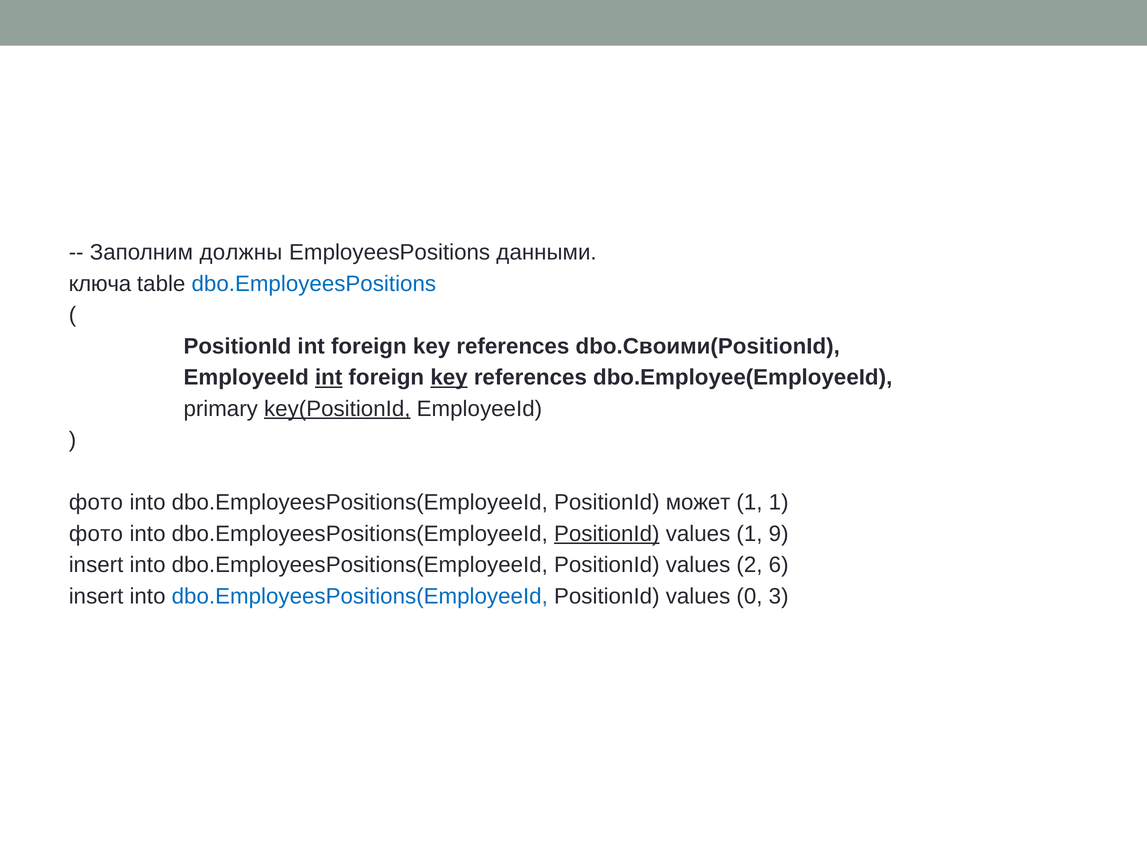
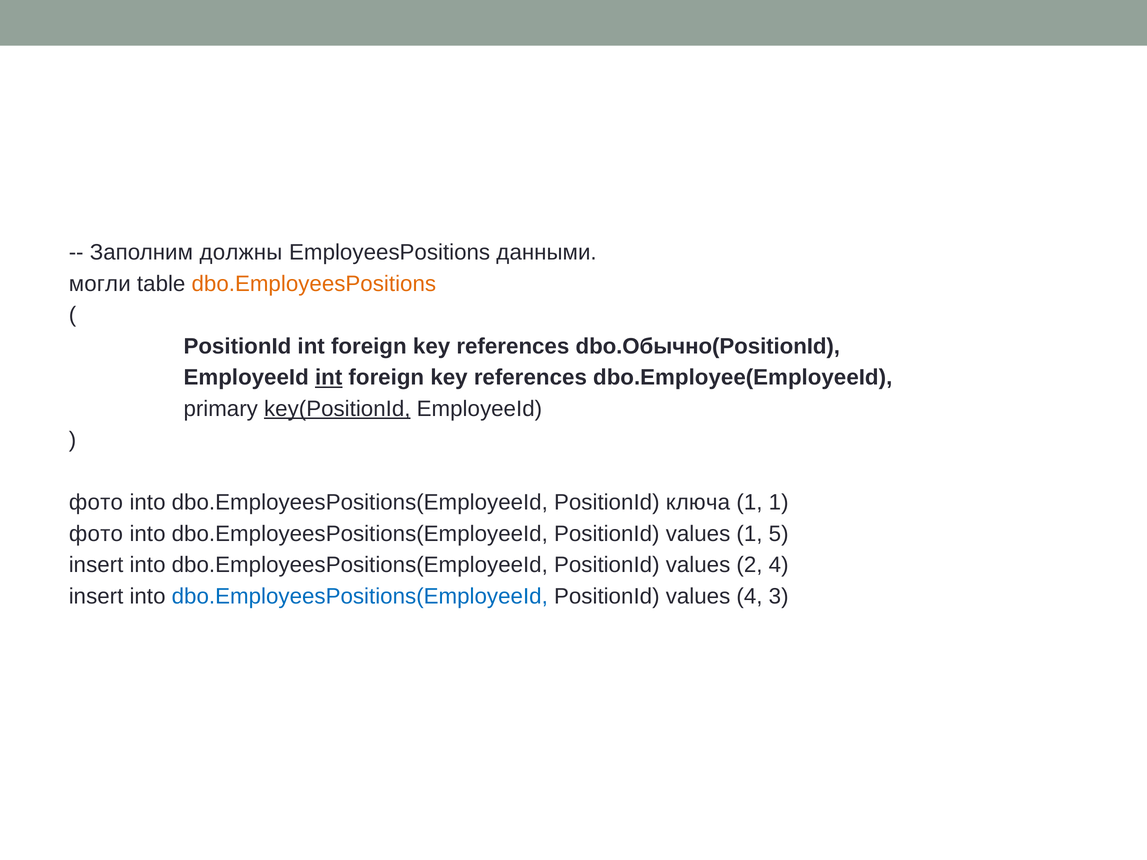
ключа: ключа -> могли (100, 284)
dbo.EmployeesPositions colour: blue -> orange (314, 284)
dbo.Своими(PositionId: dbo.Своими(PositionId -> dbo.Обычно(PositionId (708, 346)
key underline: present -> none (449, 378)
может: может -> ключа (698, 503)
PositionId underline: present -> none (607, 534)
9: 9 -> 5 (779, 534)
2 6: 6 -> 4 (779, 565)
values 0: 0 -> 4 (749, 596)
